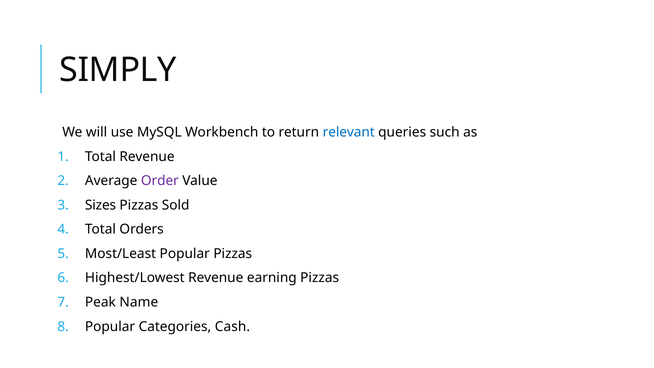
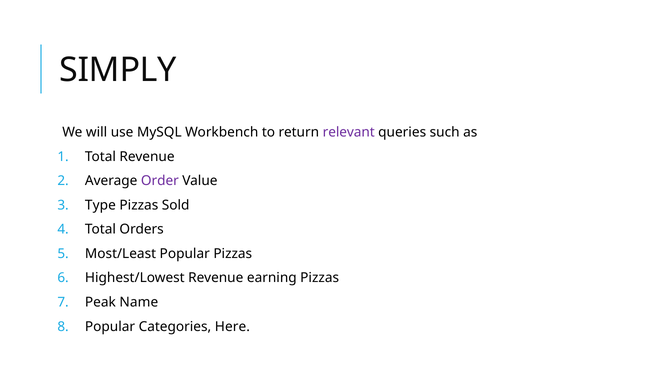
relevant colour: blue -> purple (349, 132)
Sizes: Sizes -> Type (100, 205)
Cash: Cash -> Here (232, 326)
